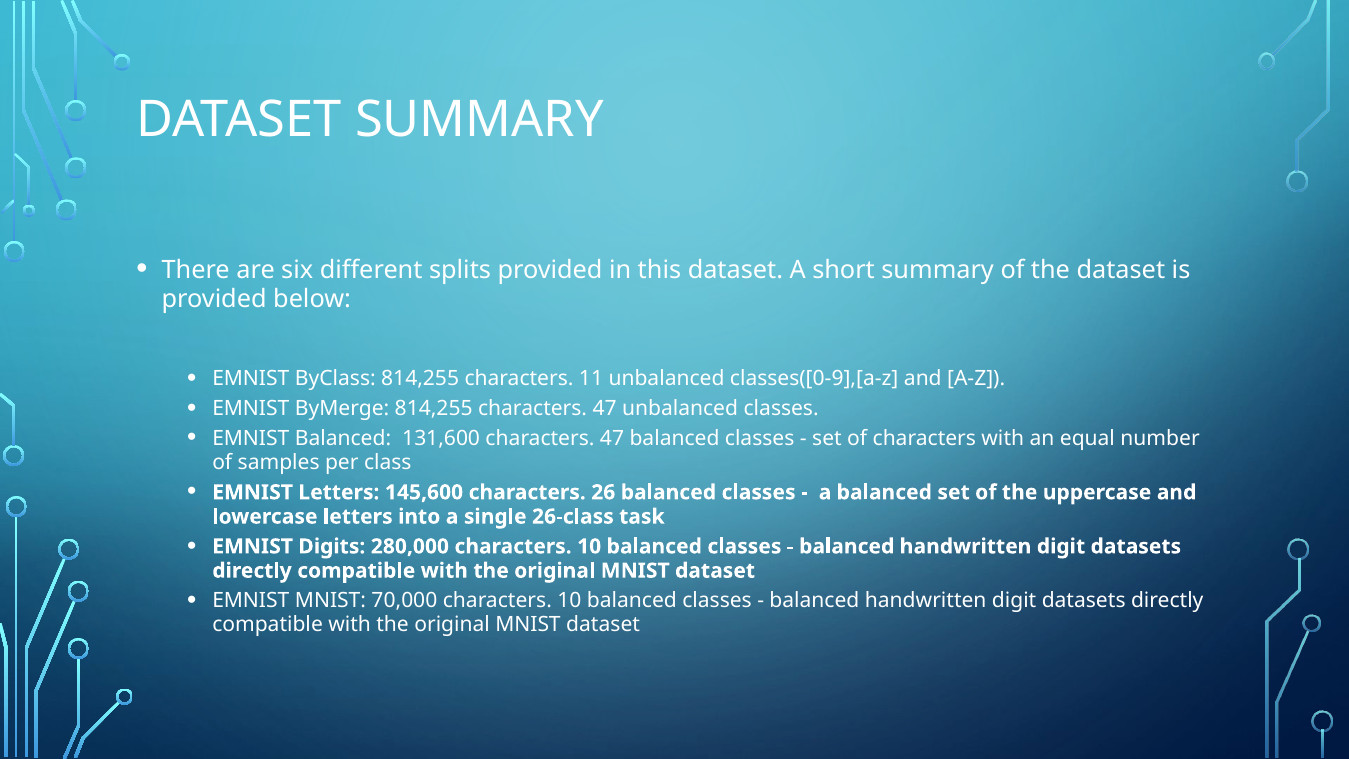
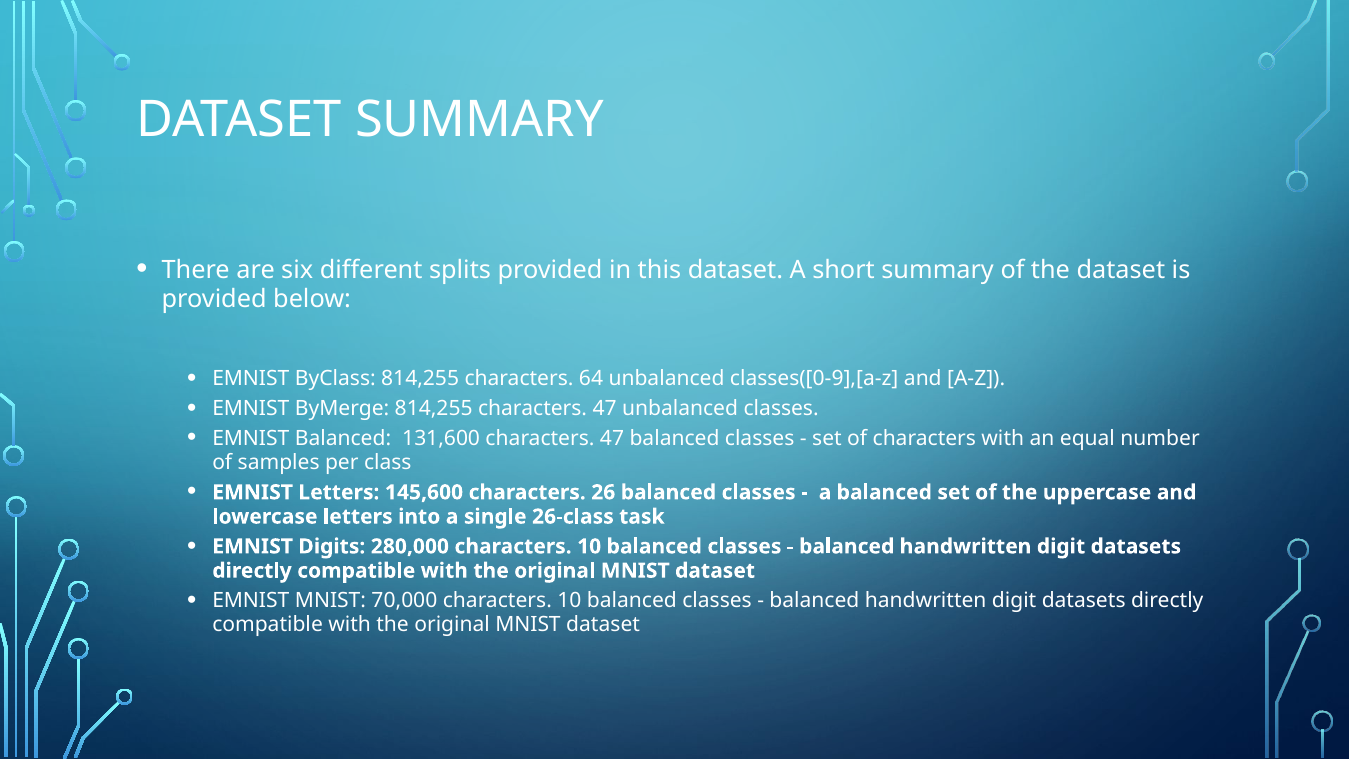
11: 11 -> 64 (591, 379)
